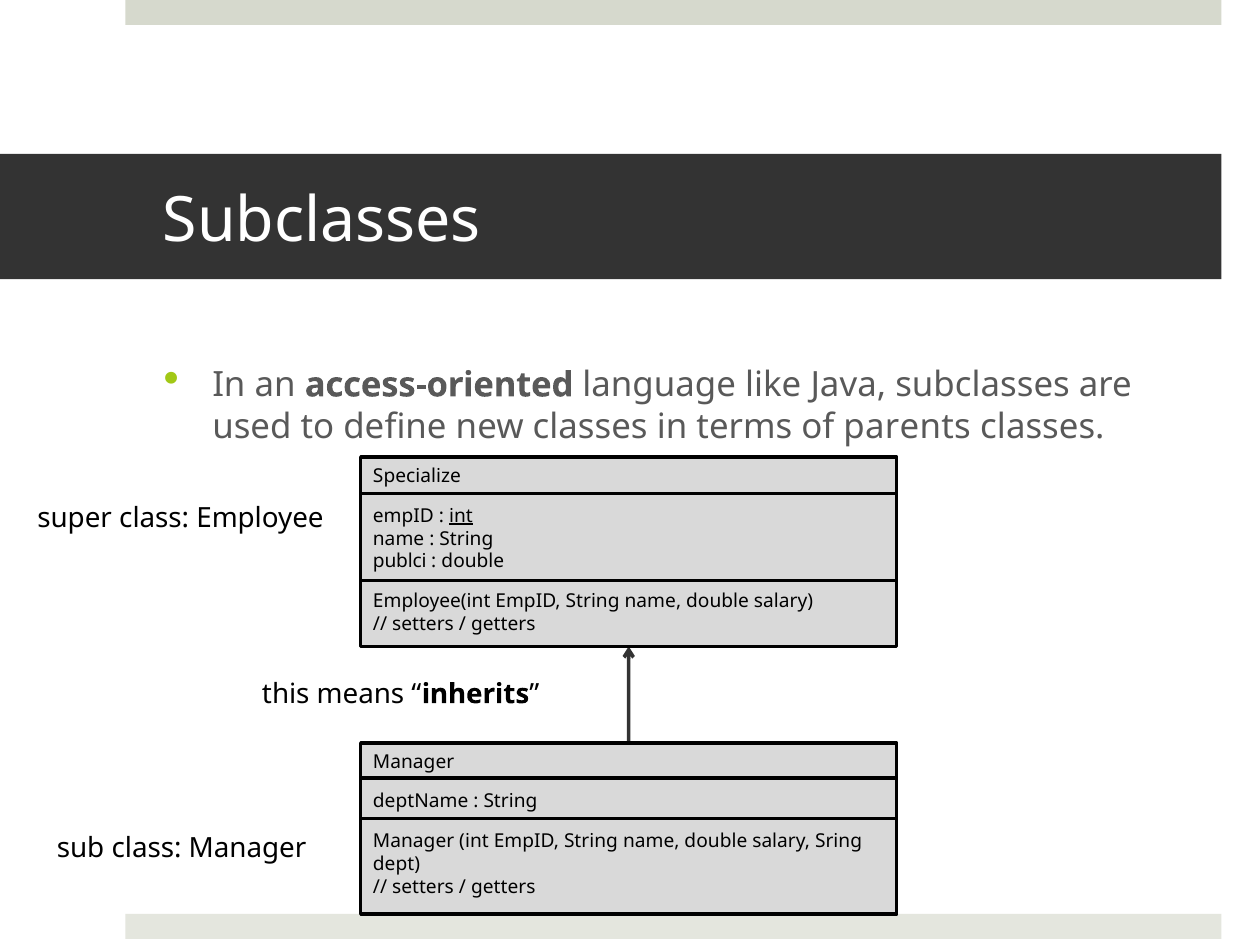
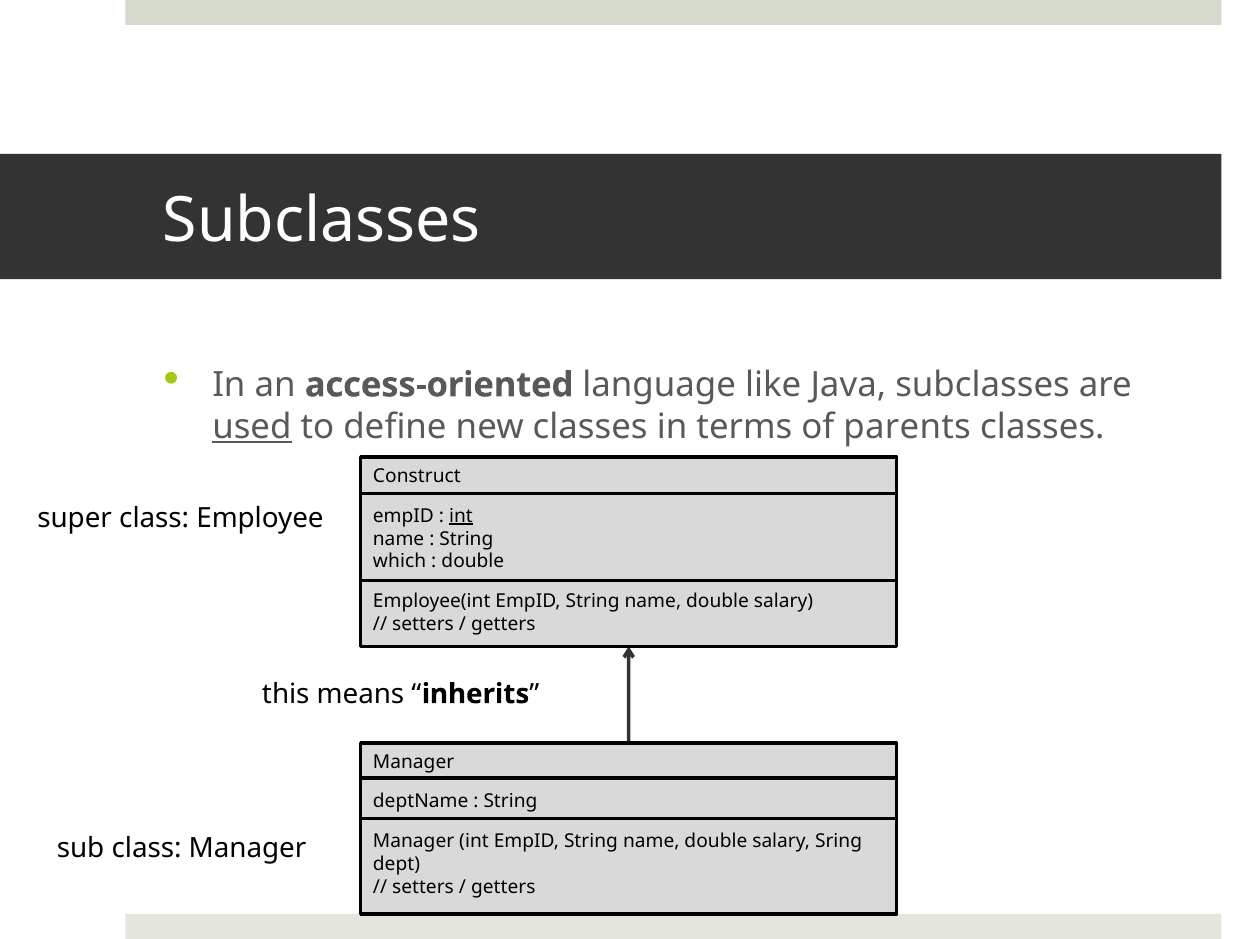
used underline: none -> present (252, 427)
Specialize: Specialize -> Construct (417, 476)
publci: publci -> which (400, 562)
